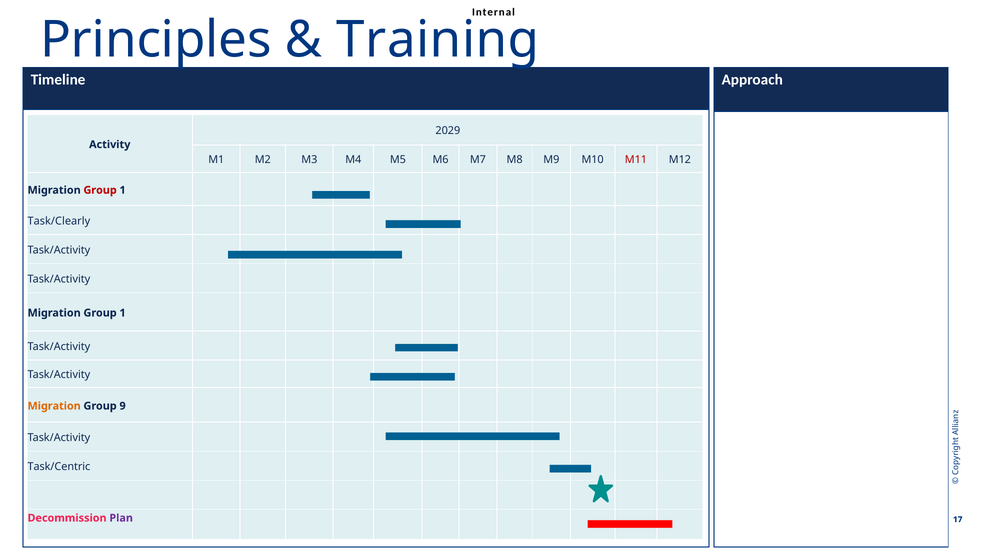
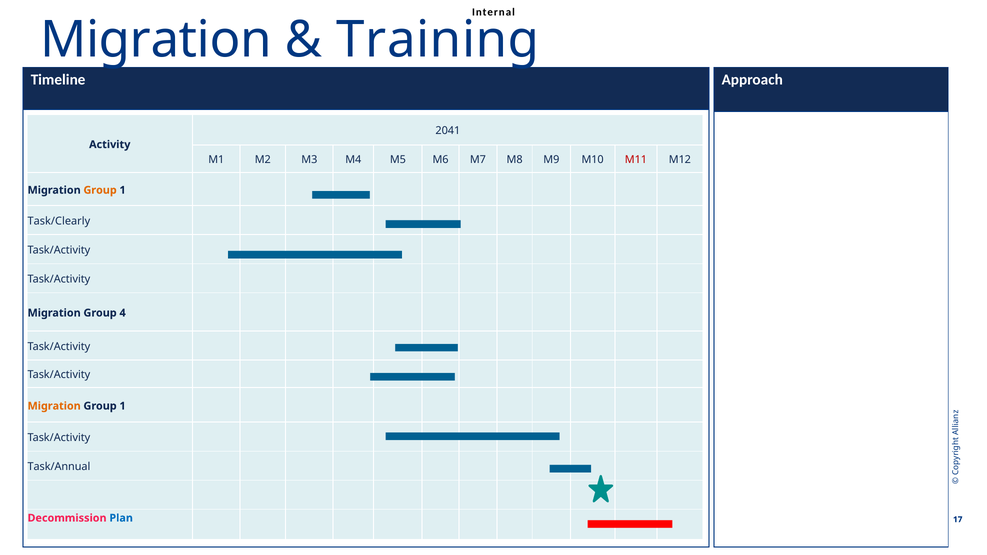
Principles: Principles -> Migration (156, 40)
2029: 2029 -> 2041 (448, 131)
Group colour: red -> orange (100, 190)
1: 1 -> 4 (123, 313)
9: 9 -> 1 (123, 406)
Task/Centric: Task/Centric -> Task/Annual (59, 467)
Plan colour: purple -> blue (121, 518)
